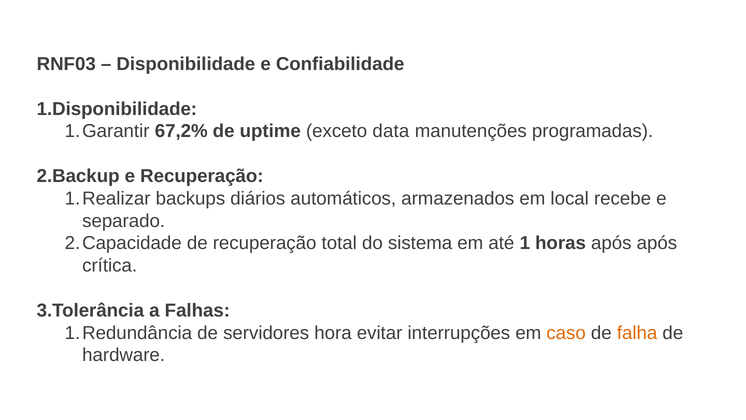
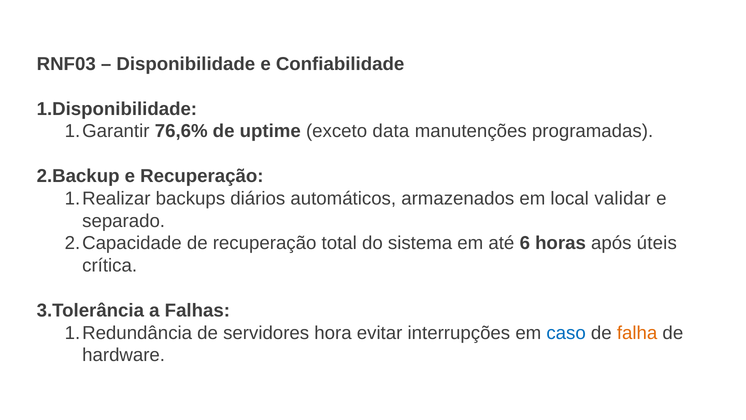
67,2%: 67,2% -> 76,6% (181, 131)
recebe: recebe -> validar (622, 198)
1: 1 -> 6 (525, 243)
após após: após -> úteis (657, 243)
caso colour: orange -> blue (566, 333)
